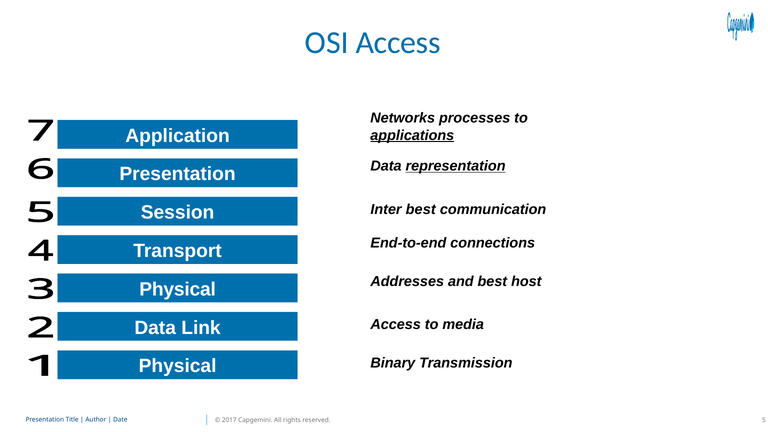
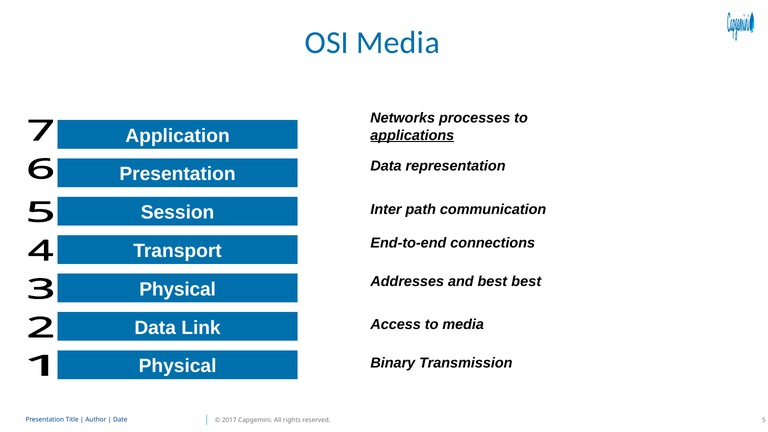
OSI Access: Access -> Media (398, 43)
representation underline: present -> none (456, 166)
Inter best: best -> path (421, 209)
best host: host -> best (526, 281)
